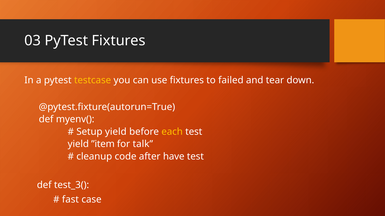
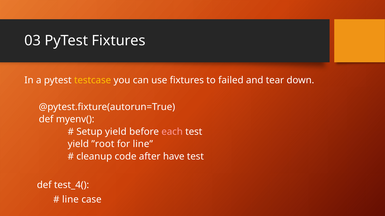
each colour: yellow -> pink (172, 132)
”item: ”item -> ”root (103, 144)
for talk: talk -> line (143, 144)
test_3(: test_3( -> test_4( (72, 186)
fast: fast -> line (70, 200)
